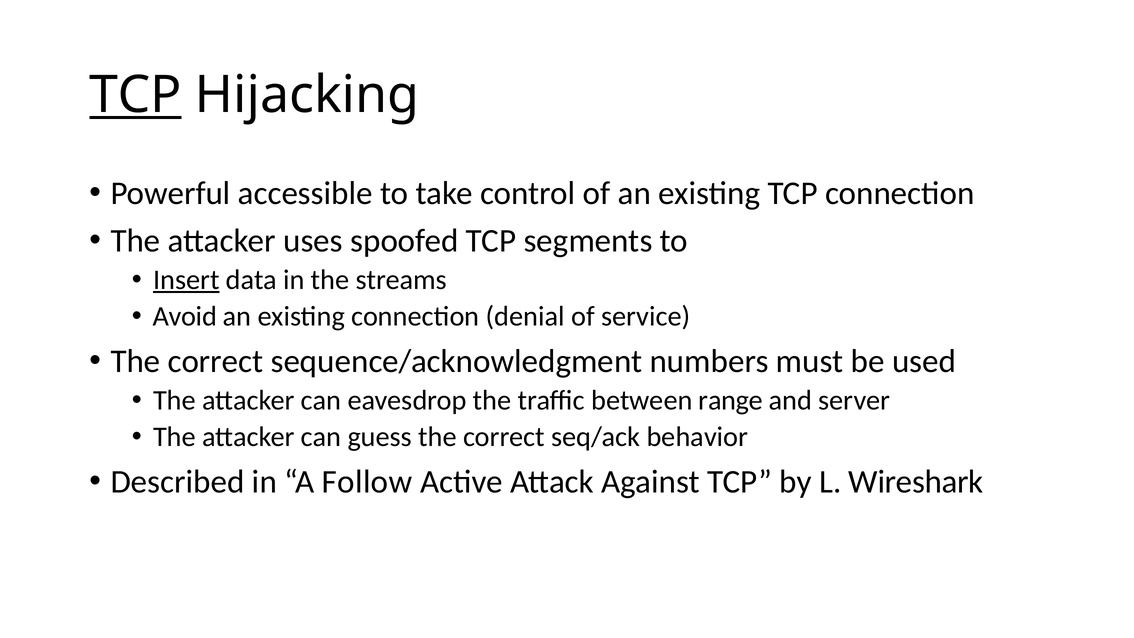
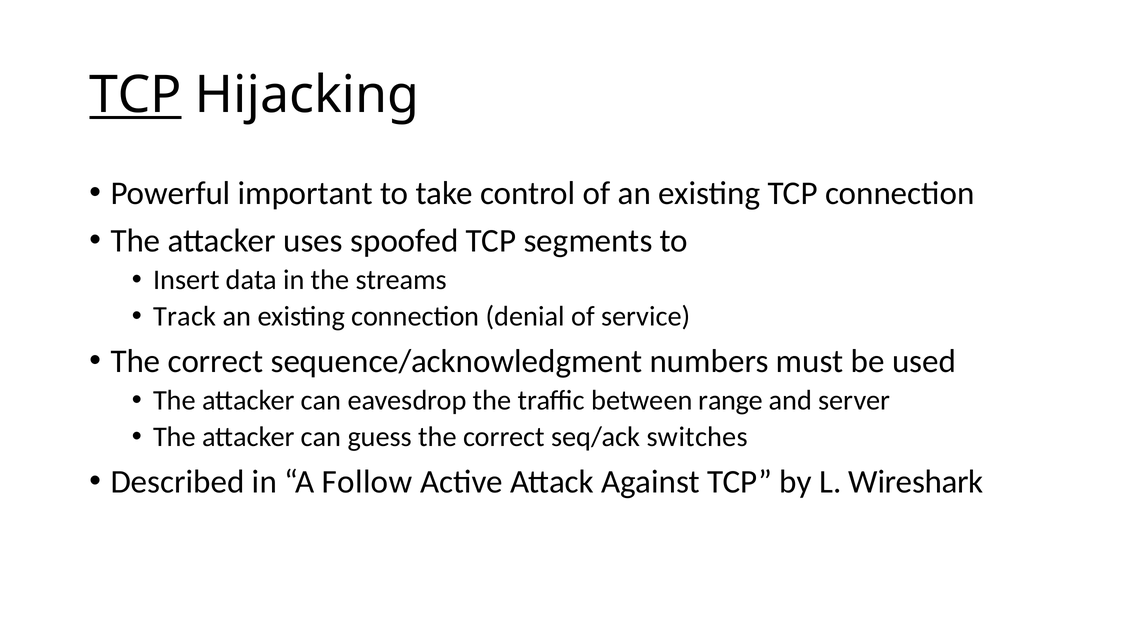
accessible: accessible -> important (305, 193)
Insert underline: present -> none (186, 280)
Avoid: Avoid -> Track (185, 316)
behavior: behavior -> switches (697, 437)
